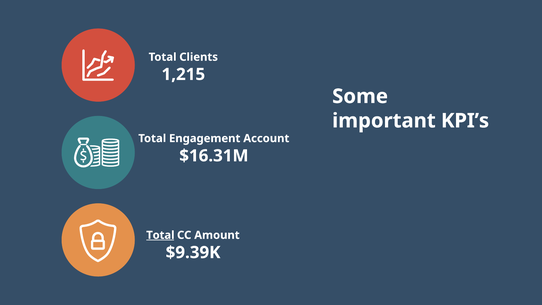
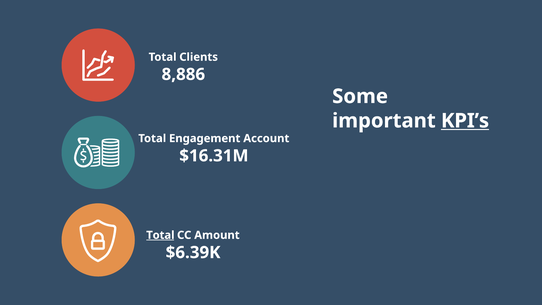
1,215: 1,215 -> 8,886 (183, 74)
KPI’s underline: none -> present (465, 121)
$9.39K: $9.39K -> $6.39K (193, 252)
